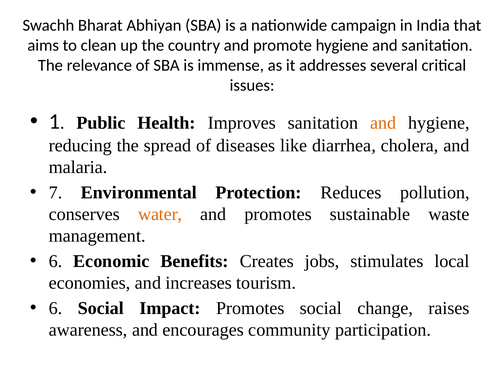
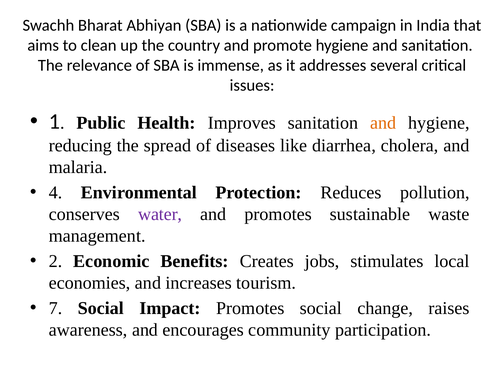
7: 7 -> 4 (56, 193)
water colour: orange -> purple (160, 214)
6: 6 -> 2 (56, 261)
6: 6 -> 7 (56, 308)
